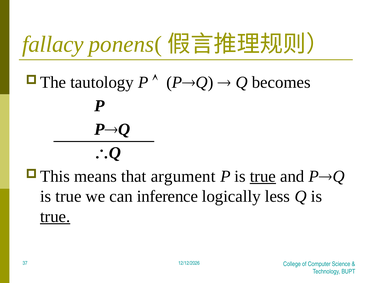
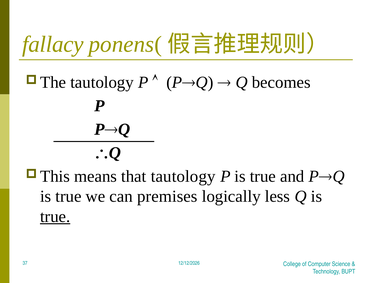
that argument: argument -> tautology (183, 177)
true underline: present -> none (263, 177)
inference: inference -> premises (167, 197)
